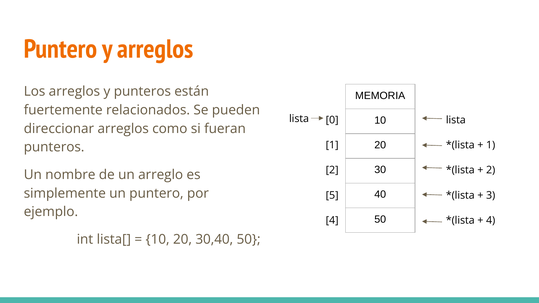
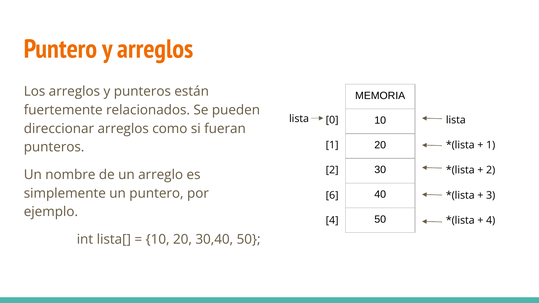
5: 5 -> 6 (332, 195)
